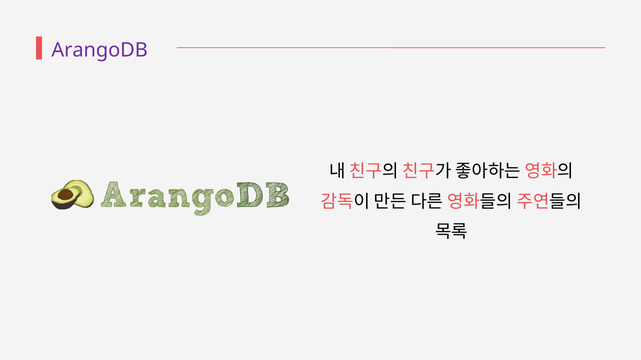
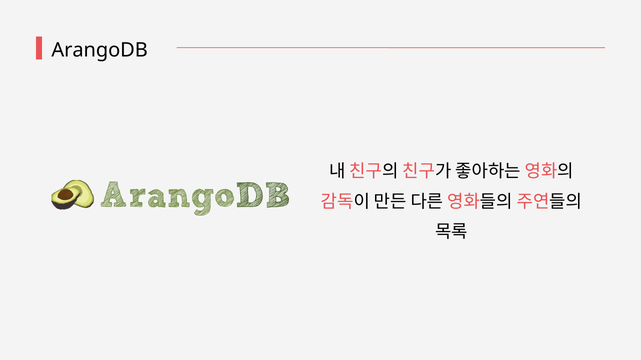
ArangoDB colour: purple -> black (100, 50)
